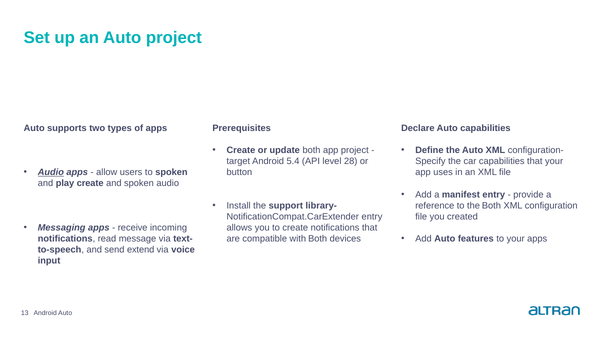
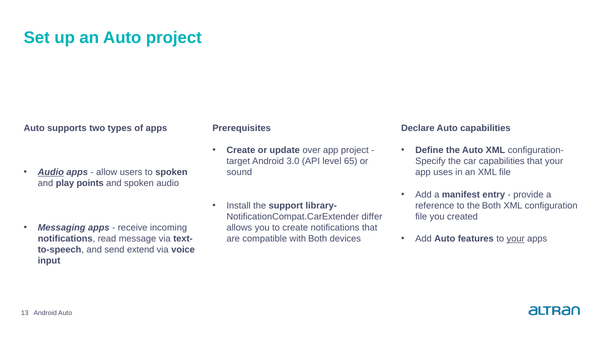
update both: both -> over (312, 150)
5.4: 5.4 -> 3.0 (293, 161)
28: 28 -> 65 (351, 161)
button: button -> sound (239, 172)
play create: create -> points (90, 184)
NotificationCompat.CarExtender entry: entry -> differ (372, 217)
your underline: none -> present (516, 239)
